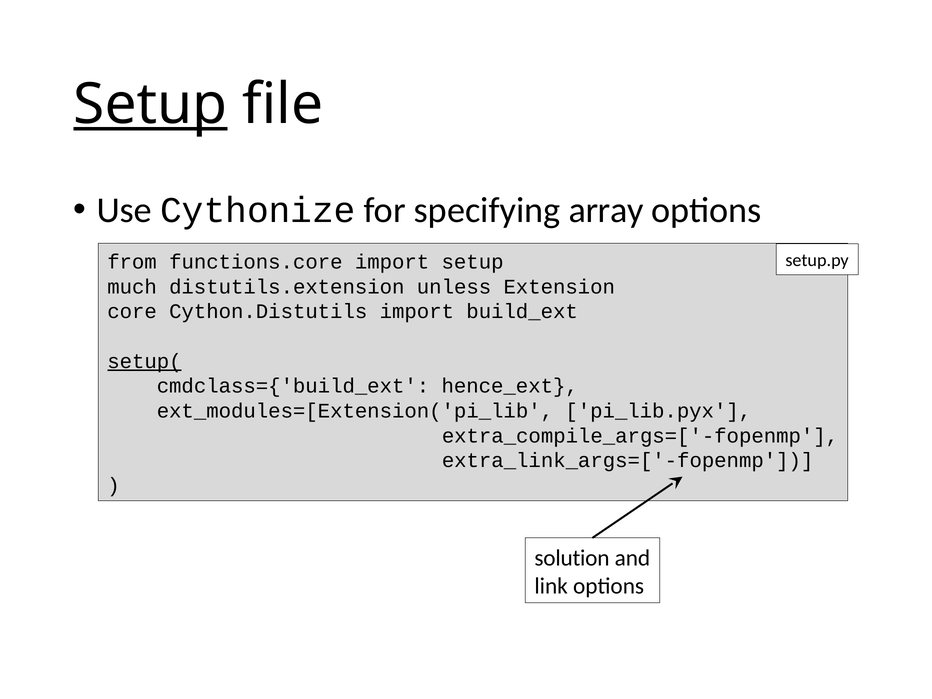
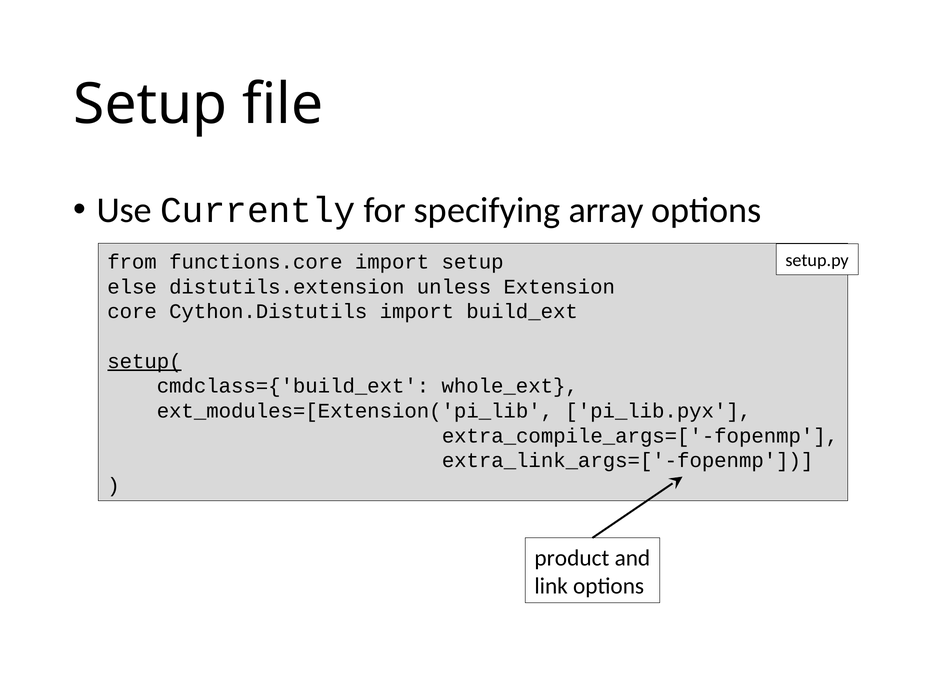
Setup underline: present -> none (150, 104)
Cythonize: Cythonize -> Currently (258, 210)
much: much -> else (132, 287)
hence_ext: hence_ext -> whole_ext (510, 386)
solution: solution -> product (572, 558)
